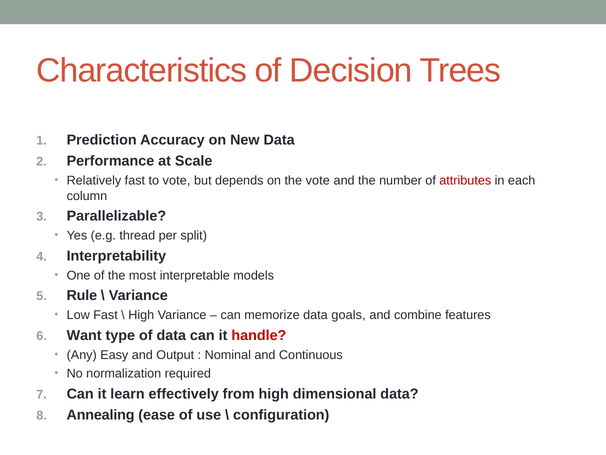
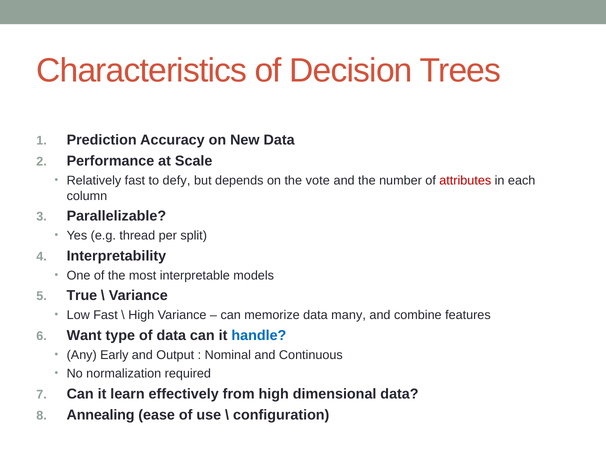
to vote: vote -> defy (177, 180)
Rule: Rule -> True (82, 295)
goals: goals -> many (349, 315)
handle colour: red -> blue (259, 335)
Easy: Easy -> Early (114, 355)
